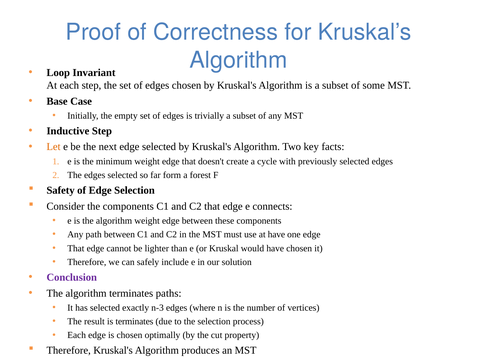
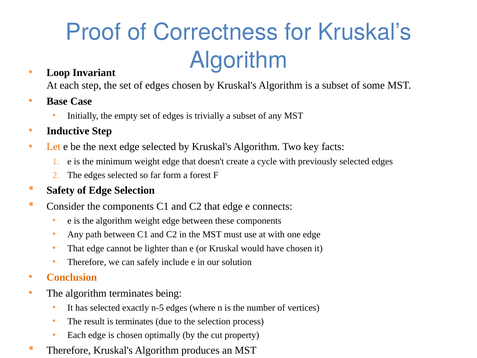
at have: have -> with (276, 234)
Conclusion colour: purple -> orange (72, 277)
paths: paths -> being (169, 293)
n-3: n-3 -> n-5 (158, 307)
